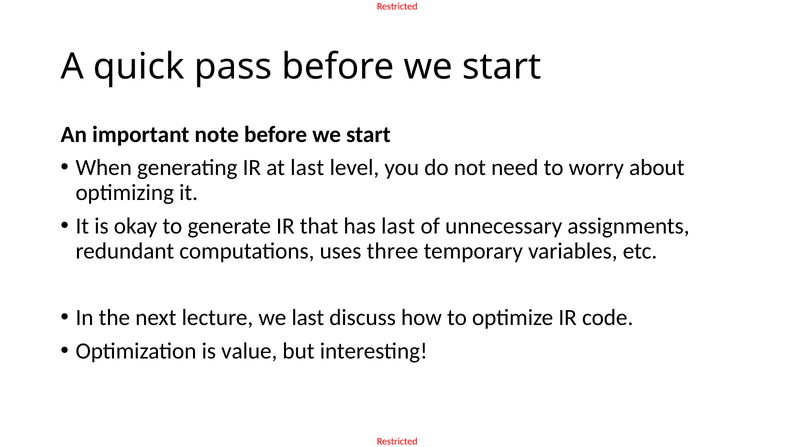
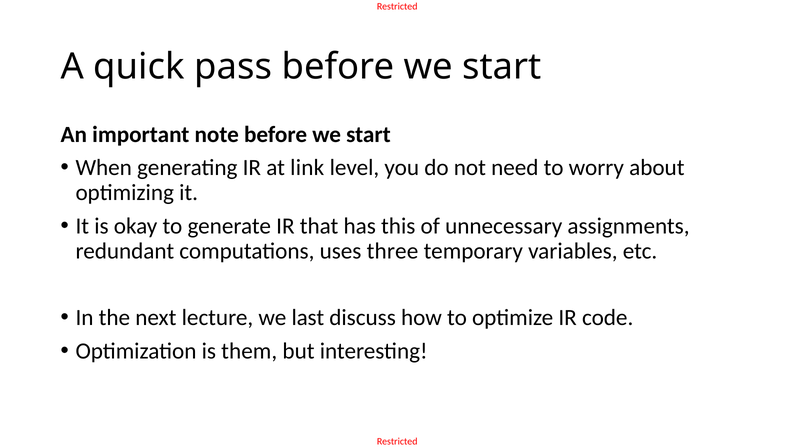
at last: last -> link (307, 168)
has last: last -> this (398, 226)
value: value -> them (249, 351)
